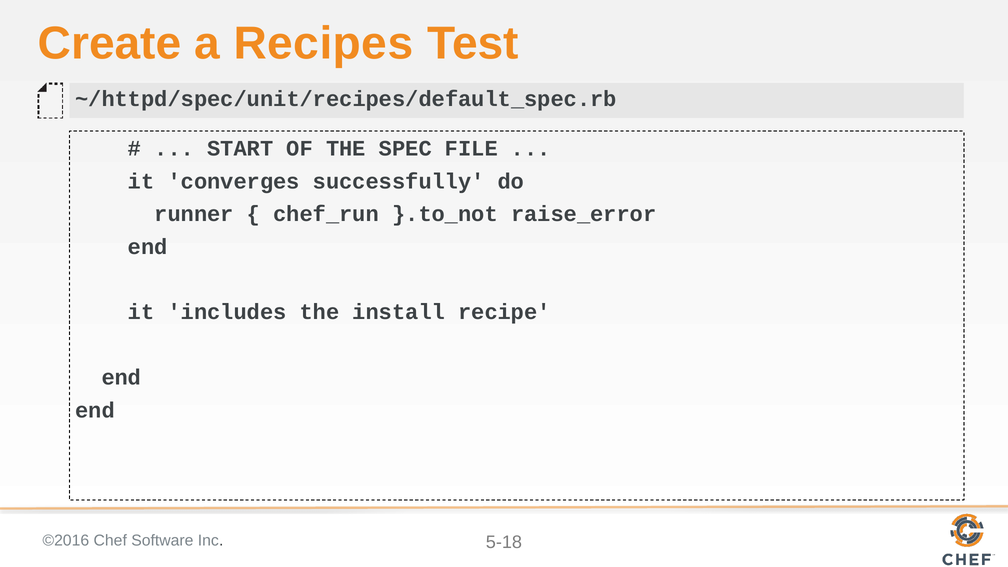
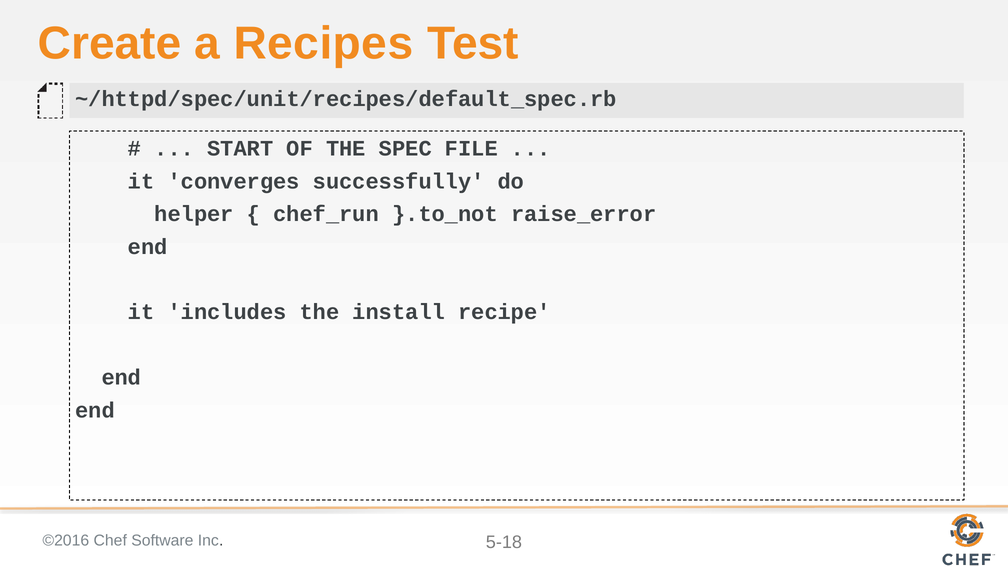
runner: runner -> helper (194, 214)
